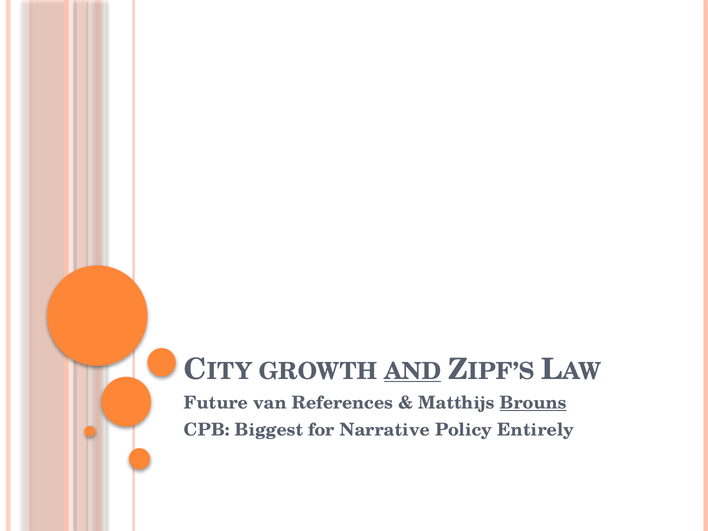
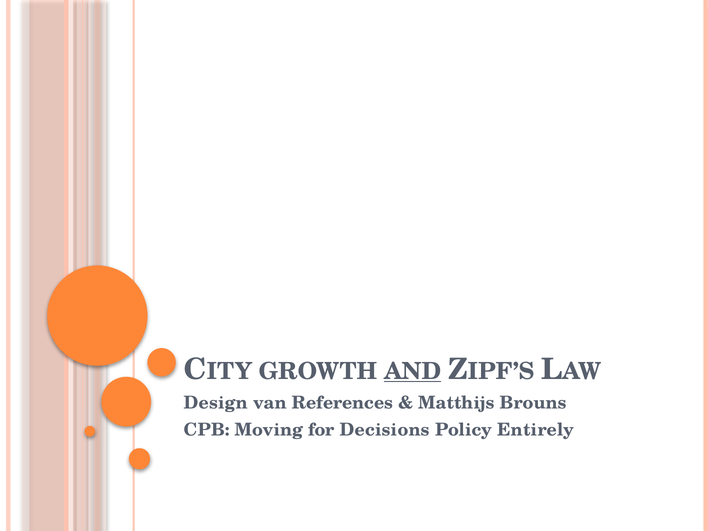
Future: Future -> Design (216, 403)
Brouns underline: present -> none (533, 403)
Biggest: Biggest -> Moving (269, 430)
Narrative: Narrative -> Decisions (385, 430)
